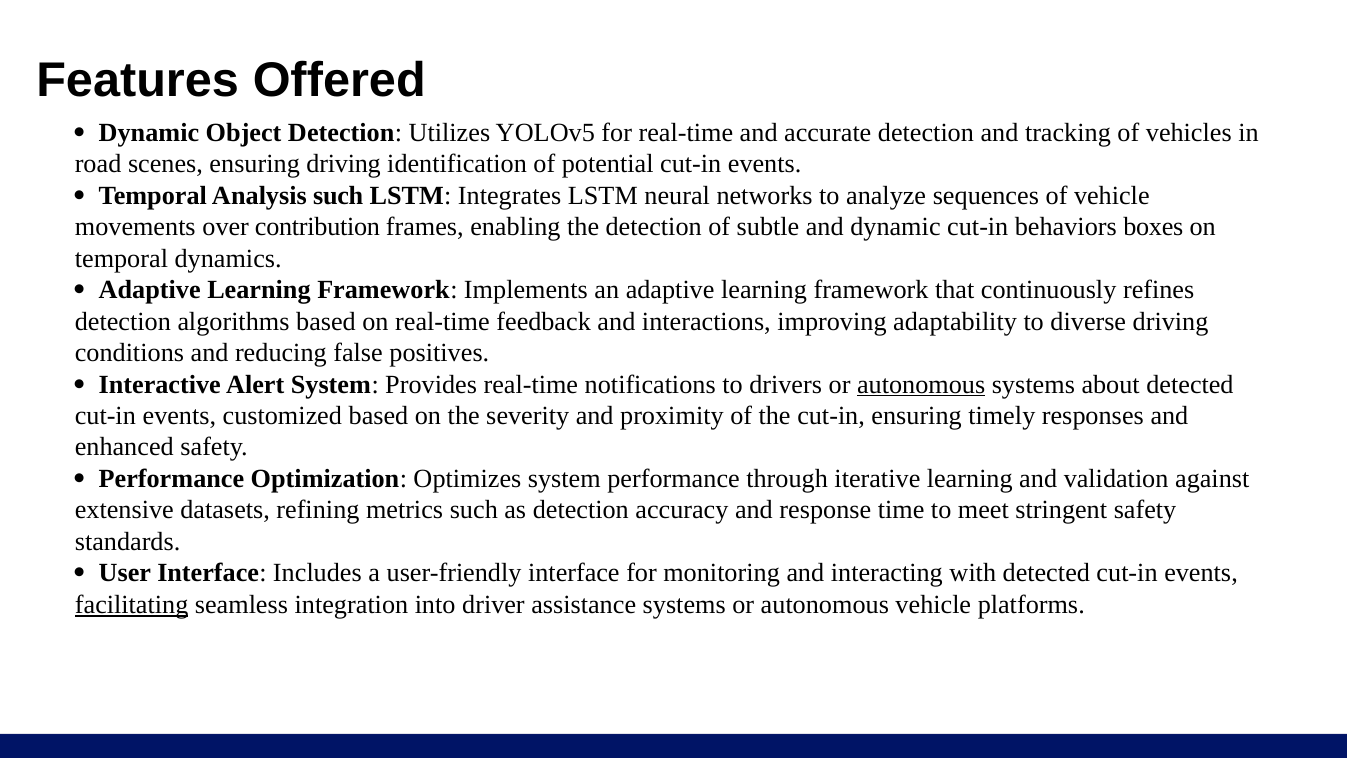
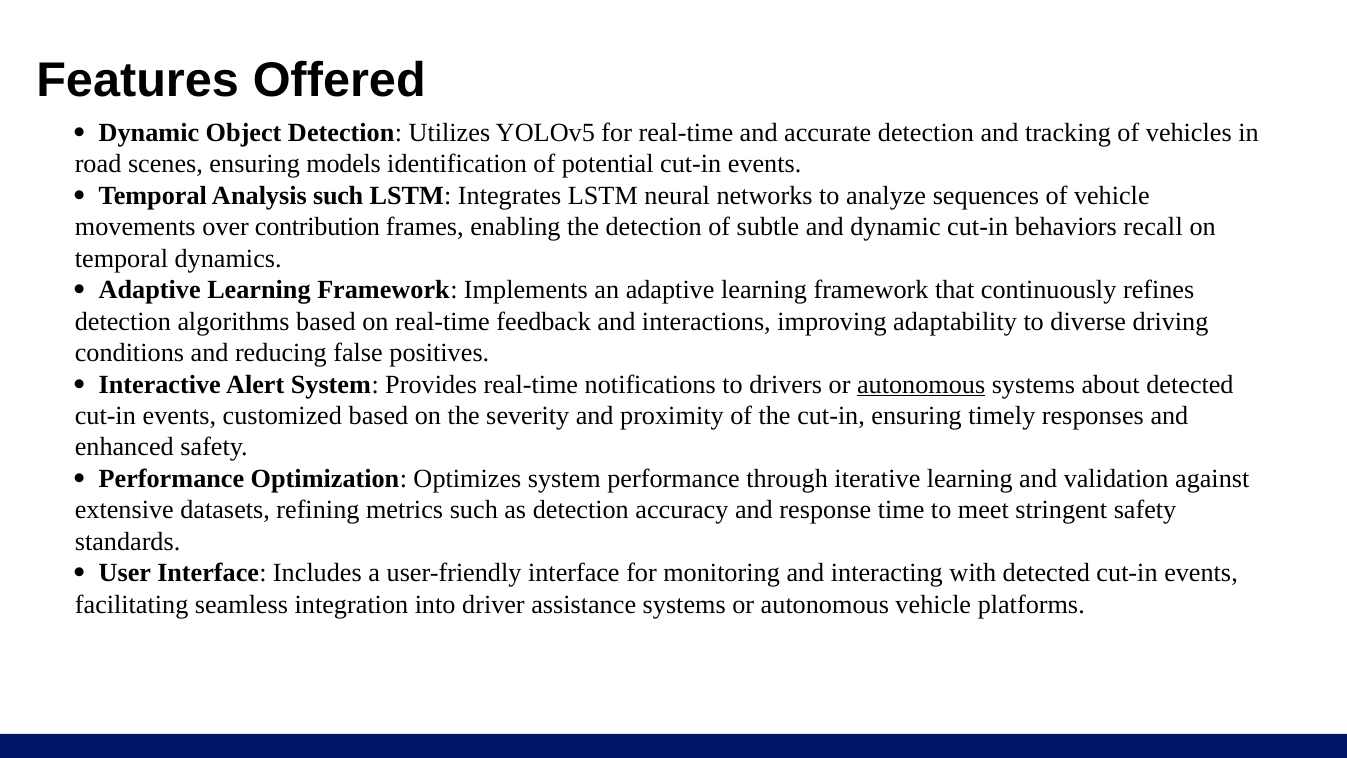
ensuring driving: driving -> models (344, 164)
boxes: boxes -> recall (1153, 227)
facilitating underline: present -> none (132, 604)
